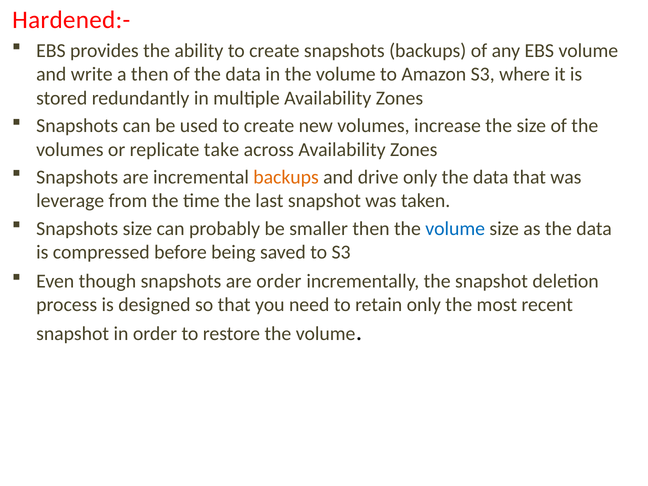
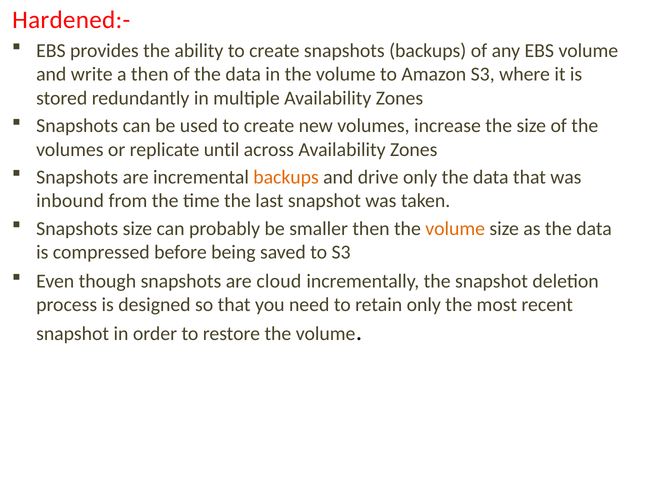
take: take -> until (222, 149)
leverage: leverage -> inbound (70, 201)
volume colour: blue -> orange (455, 229)
are order: order -> cloud (279, 281)
